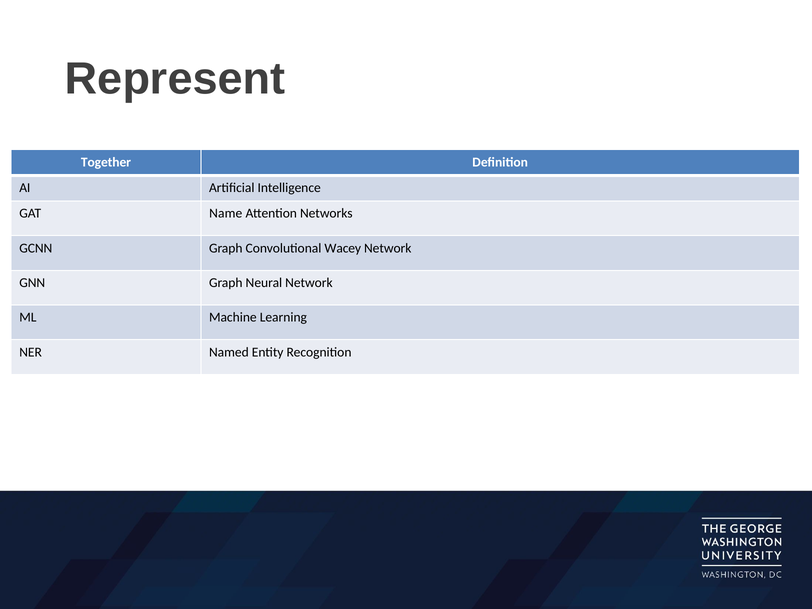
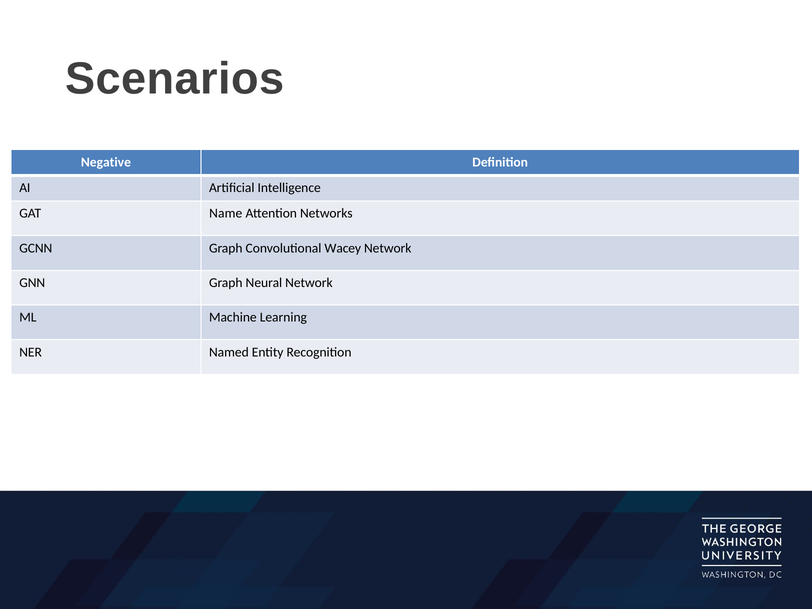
Represent: Represent -> Scenarios (175, 79)
Together: Together -> Negative (106, 162)
